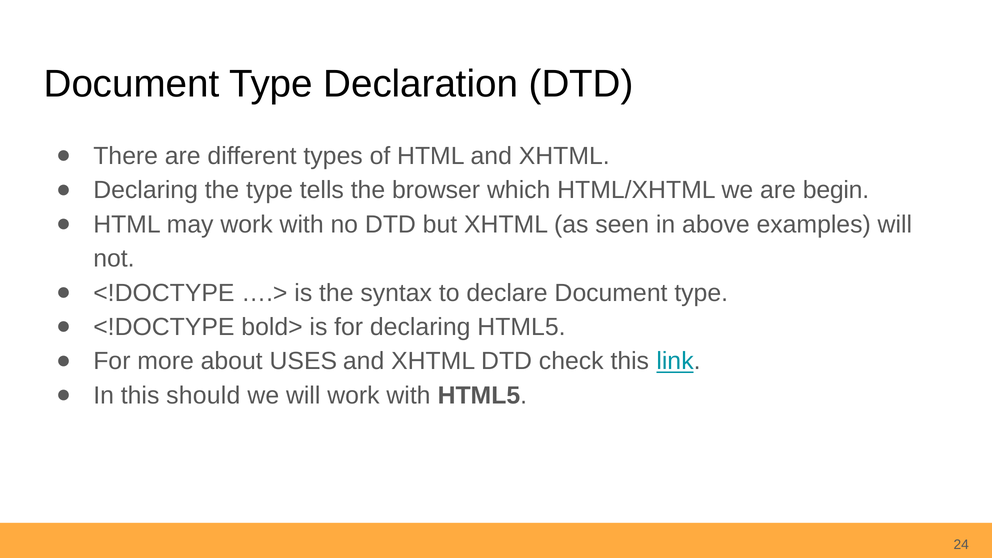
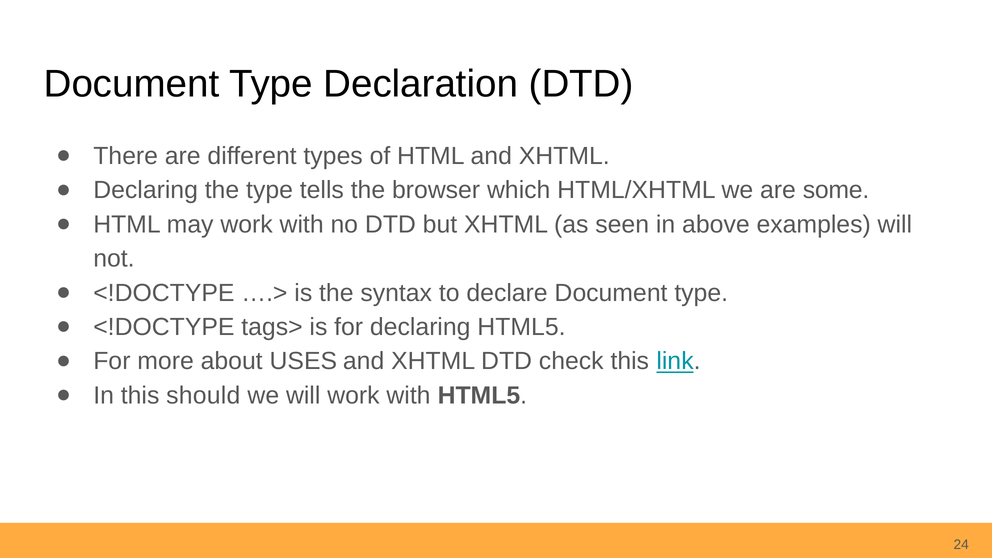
begin: begin -> some (836, 190)
bold>: bold> -> tags> (272, 327)
